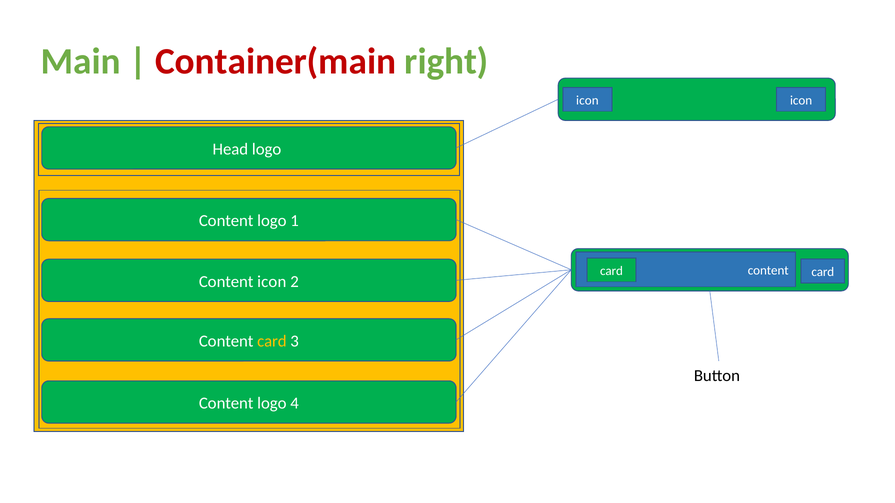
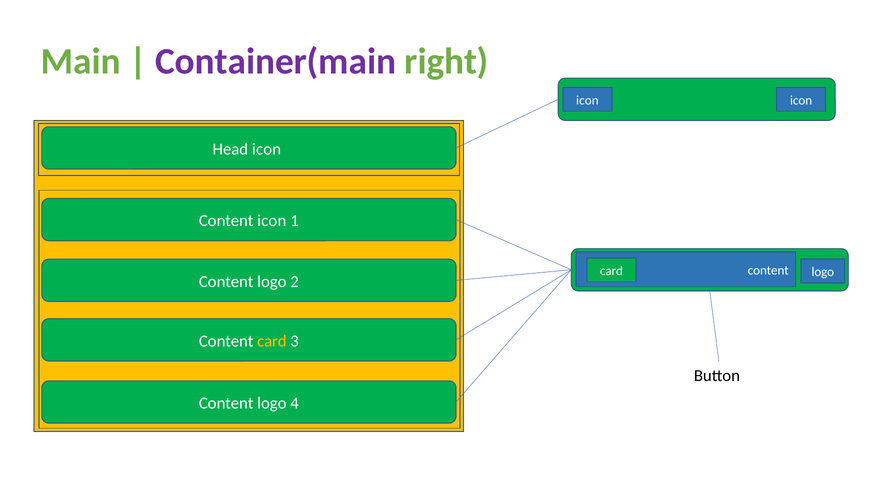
Container(main colour: red -> purple (276, 61)
Head logo: logo -> icon (267, 149)
logo: logo -> icon (272, 221)
card: card -> logo (823, 272)
icon: icon -> logo (272, 282)
